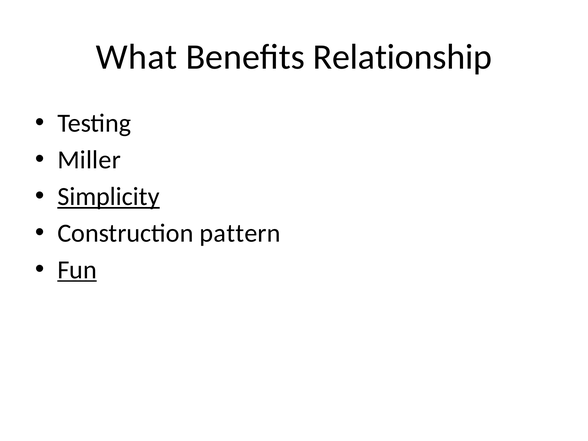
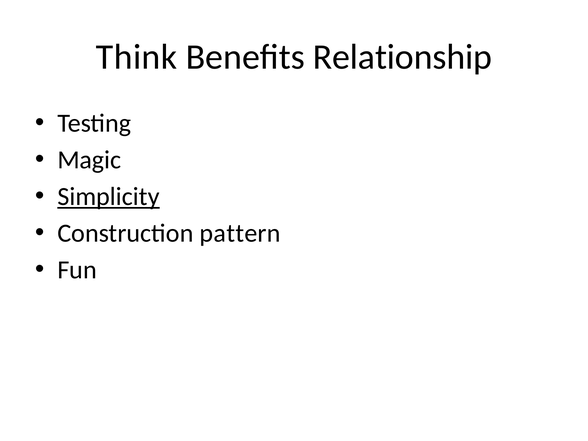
What: What -> Think (137, 57)
Miller: Miller -> Magic (89, 160)
Fun underline: present -> none (77, 270)
